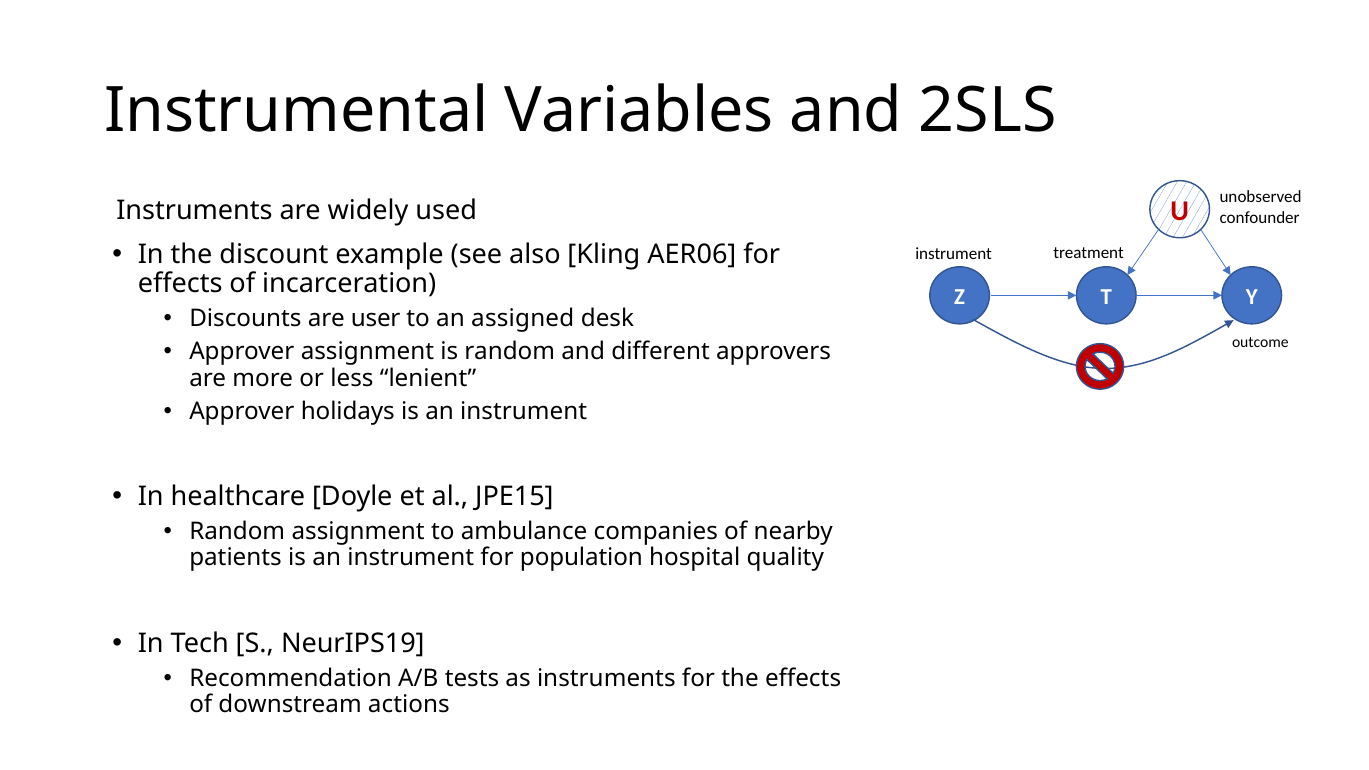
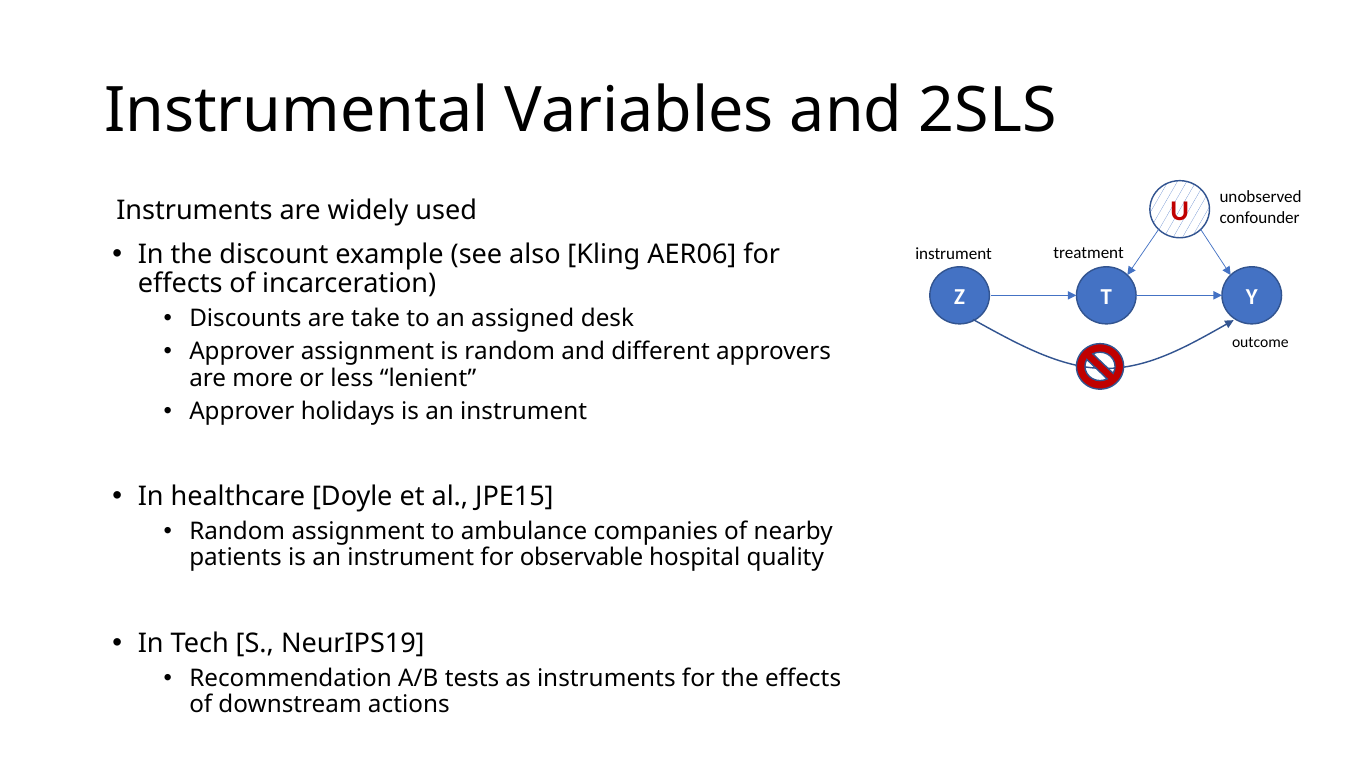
user: user -> take (376, 319)
population: population -> observable (582, 558)
